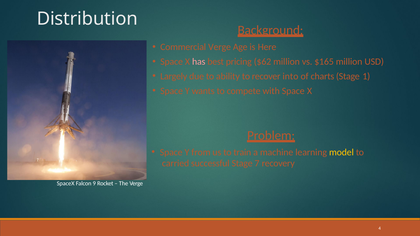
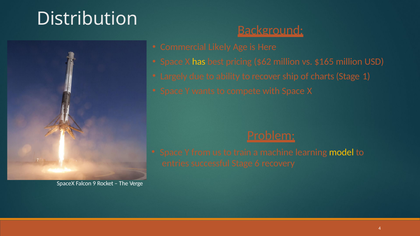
Commercial Verge: Verge -> Likely (219, 47)
has colour: pink -> yellow (199, 62)
into: into -> ship (291, 76)
carried: carried -> entries (176, 163)
7: 7 -> 6 (257, 163)
